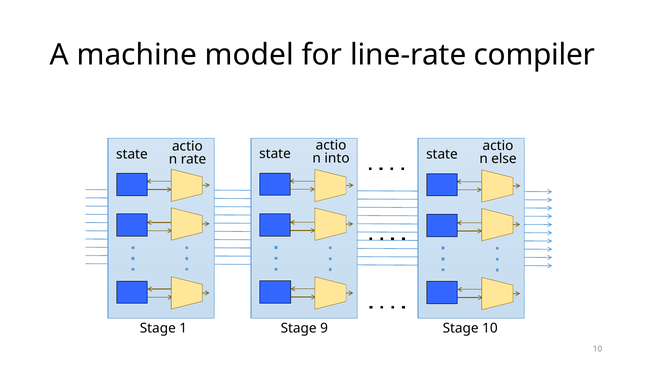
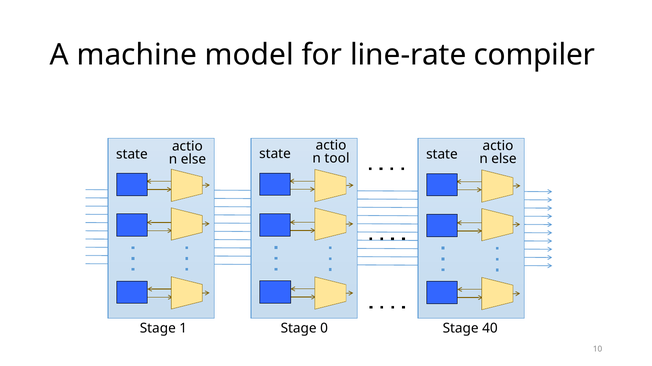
into: into -> tool (337, 159)
rate: rate -> else (193, 159)
9: 9 -> 0 (324, 329)
Stage 10: 10 -> 40 (490, 329)
